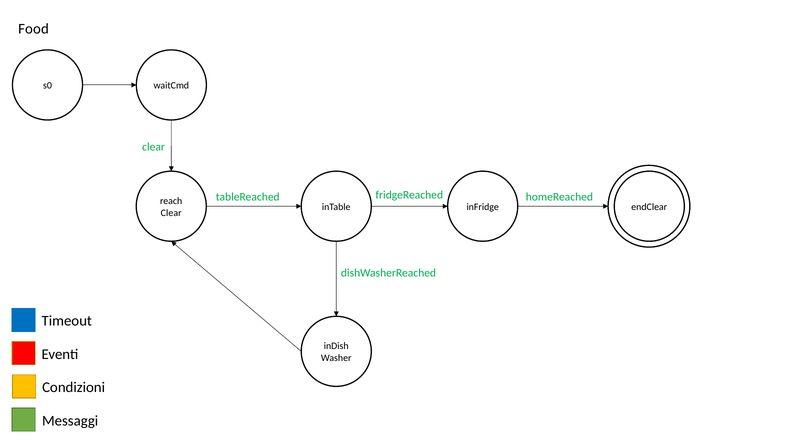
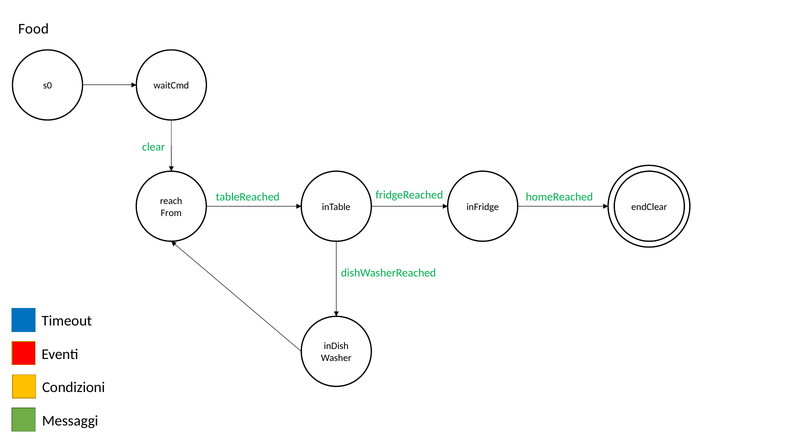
Clear: Clear -> From (171, 213)
